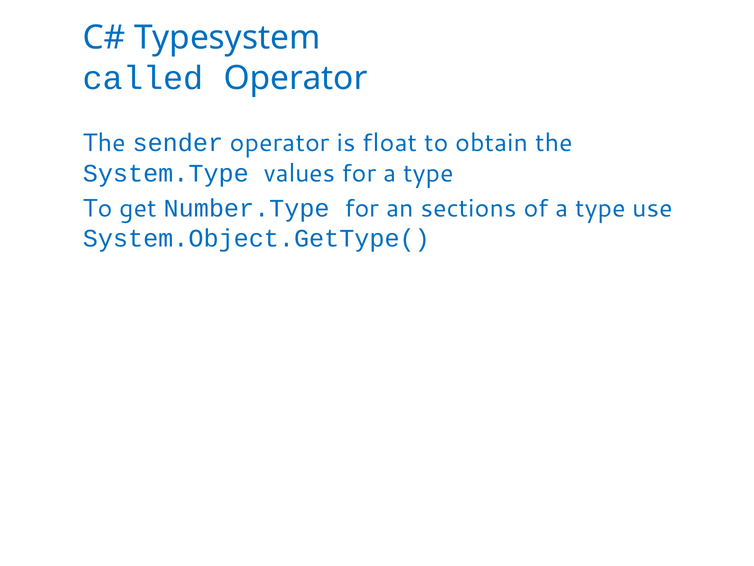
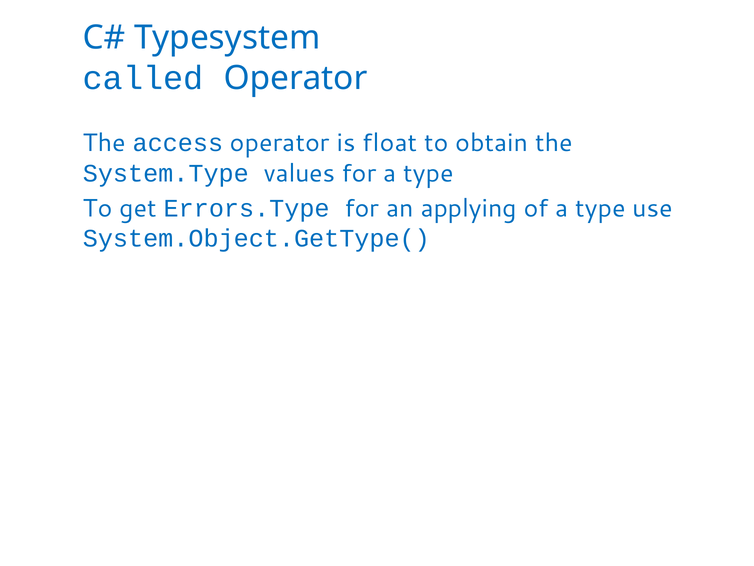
sender: sender -> access (178, 143)
Number.Type: Number.Type -> Errors.Type (247, 208)
sections: sections -> applying (469, 208)
